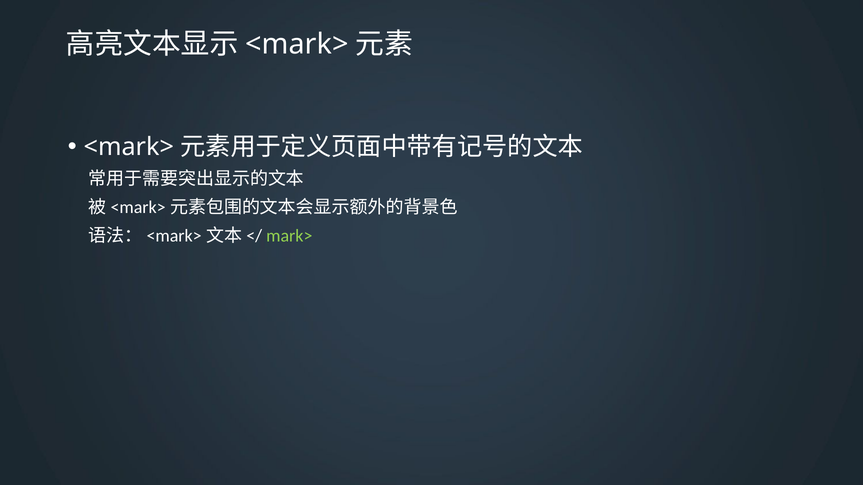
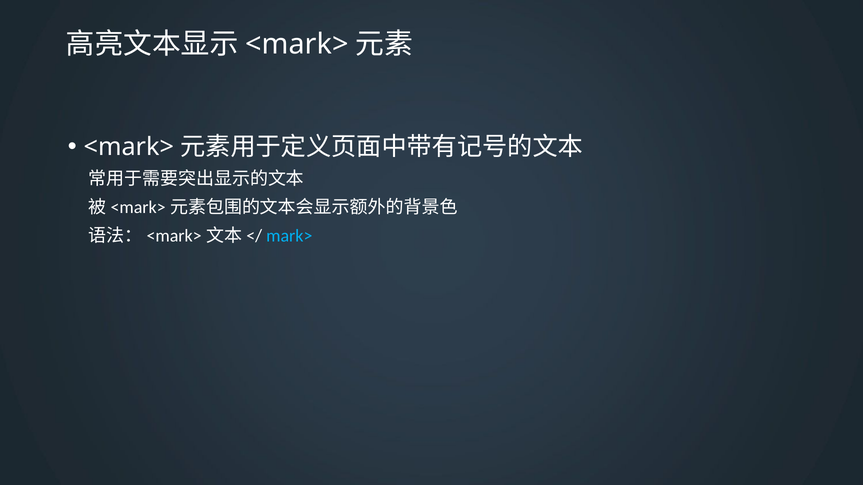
mark> colour: light green -> light blue (289, 236)
